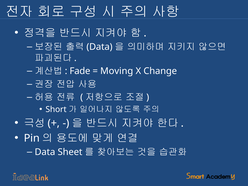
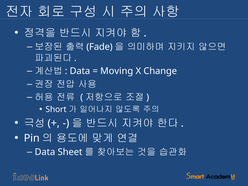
Data: Data -> Fade (99, 47)
Fade: Fade -> Data (80, 71)
